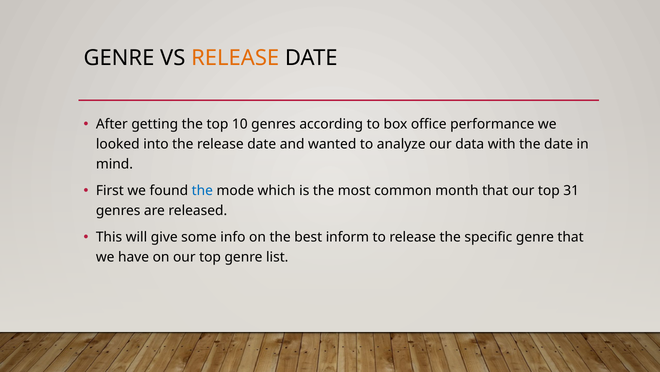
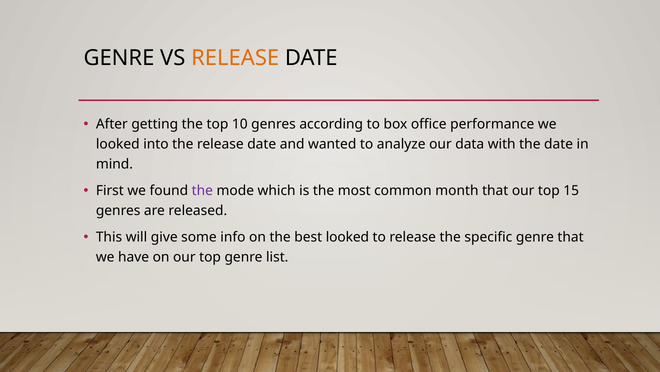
the colour: blue -> purple (202, 190)
31: 31 -> 15 (571, 190)
best inform: inform -> looked (347, 237)
